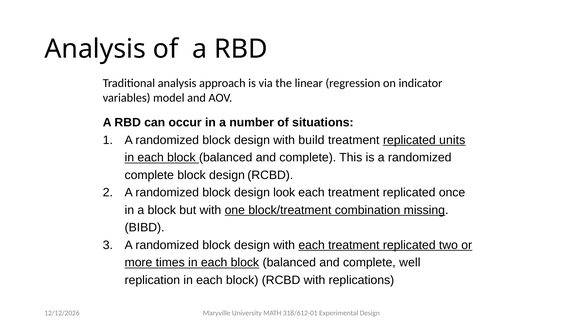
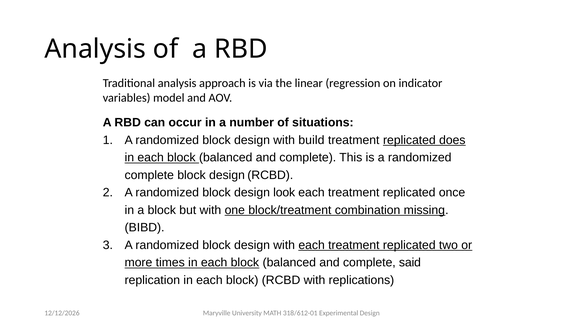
units: units -> does (452, 140)
well: well -> said (410, 262)
